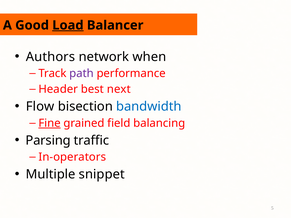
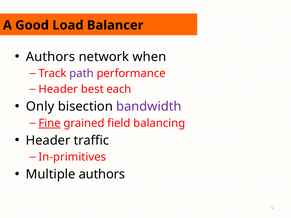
Load underline: present -> none (68, 25)
next: next -> each (119, 89)
Flow: Flow -> Only (40, 107)
bandwidth colour: blue -> purple (149, 107)
Parsing: Parsing -> Header (48, 141)
In-operators: In-operators -> In-primitives (72, 157)
Multiple snippet: snippet -> authors (102, 174)
